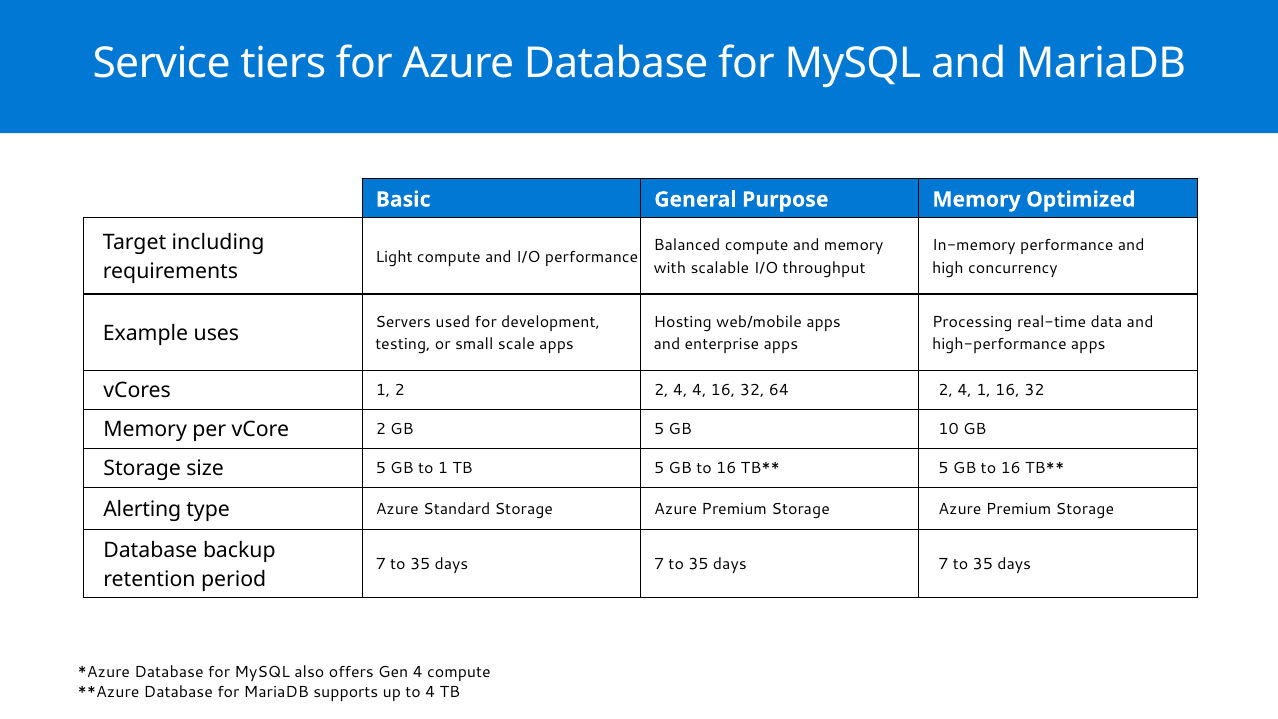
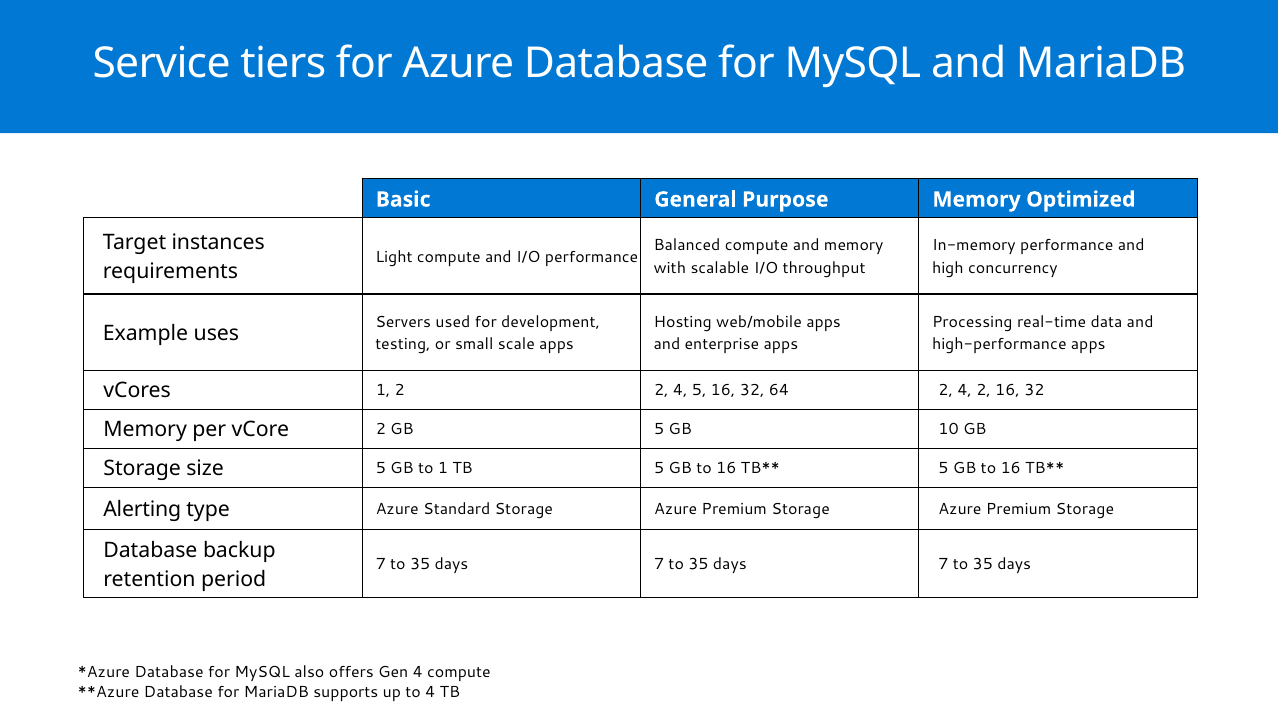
including: including -> instances (218, 243)
4 4: 4 -> 5 (699, 390)
4 1: 1 -> 2 (984, 390)
